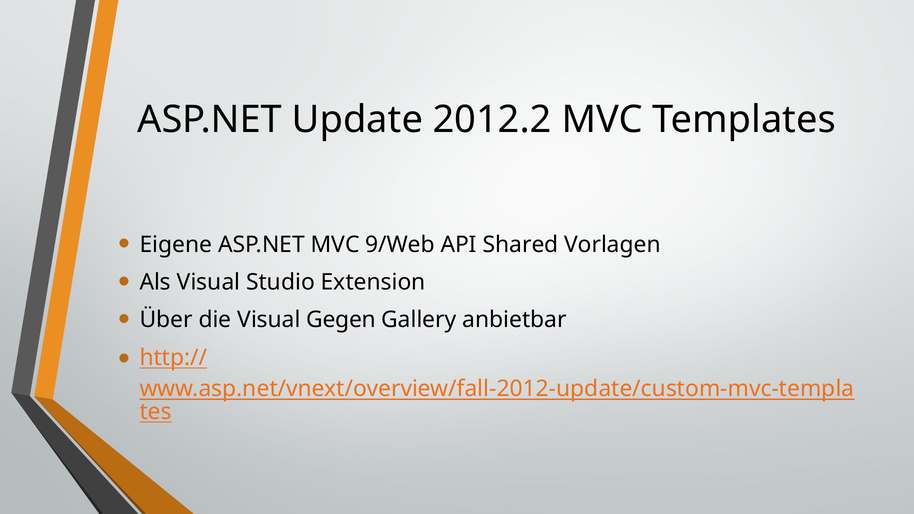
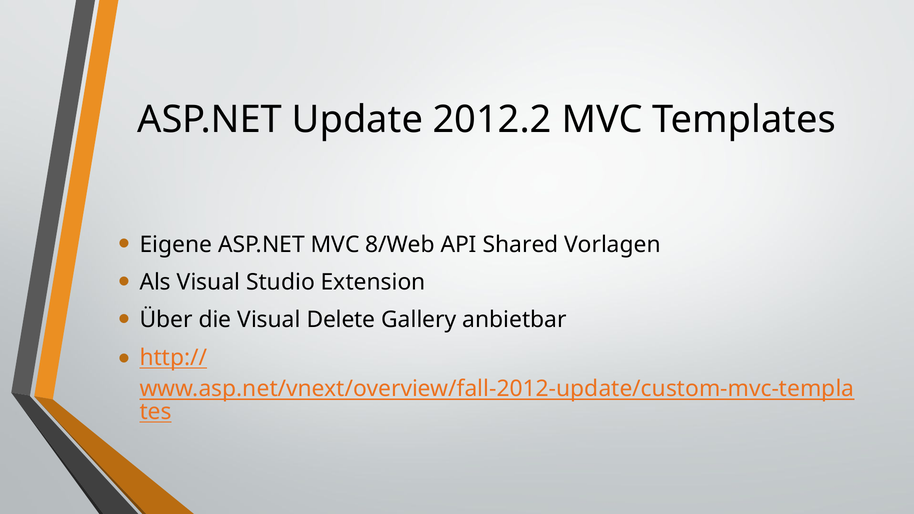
9/Web: 9/Web -> 8/Web (400, 245)
Gegen: Gegen -> Delete (341, 320)
